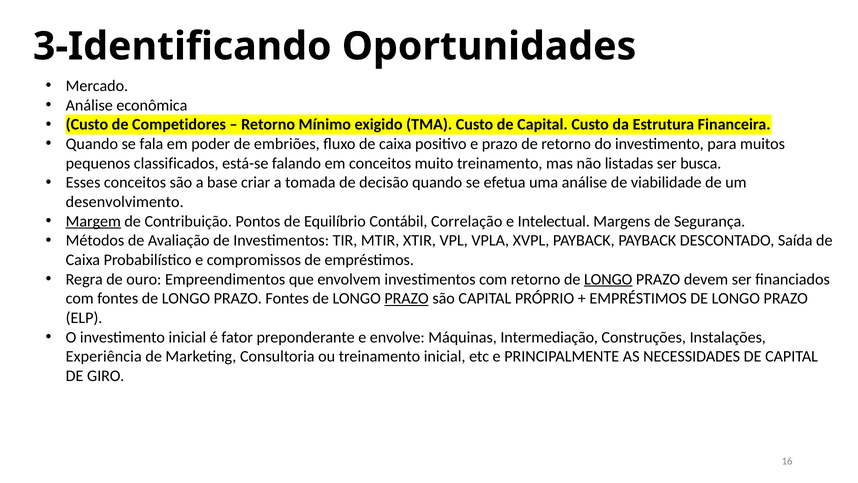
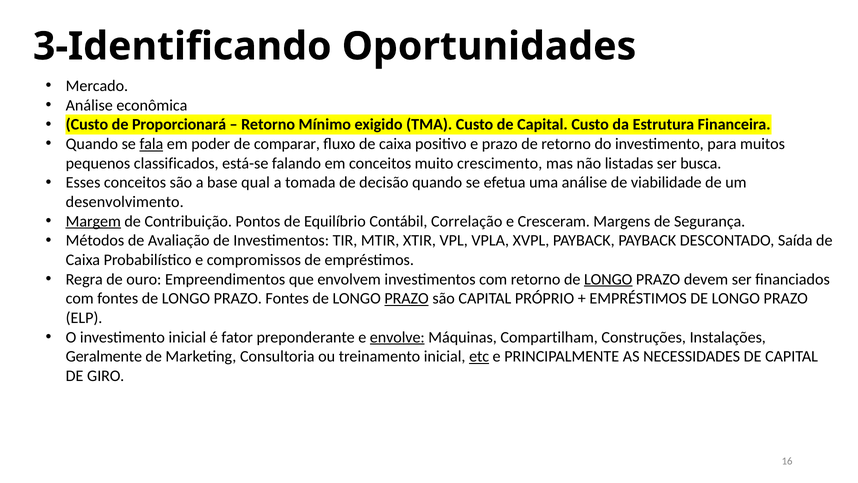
Competidores: Competidores -> Proporcionará (179, 125)
fala underline: none -> present (151, 144)
embriões: embriões -> comparar (287, 144)
muito treinamento: treinamento -> crescimento (500, 163)
criar: criar -> qual (256, 182)
Intelectual: Intelectual -> Cresceram (554, 221)
envolve underline: none -> present (397, 337)
Intermediação: Intermediação -> Compartilham (549, 337)
Experiência: Experiência -> Geralmente (104, 356)
etc underline: none -> present (479, 356)
